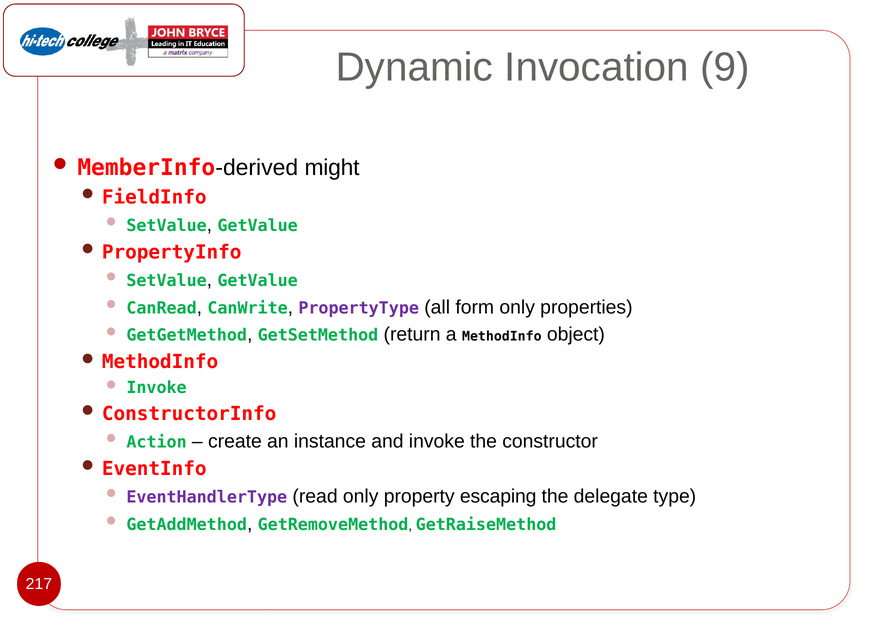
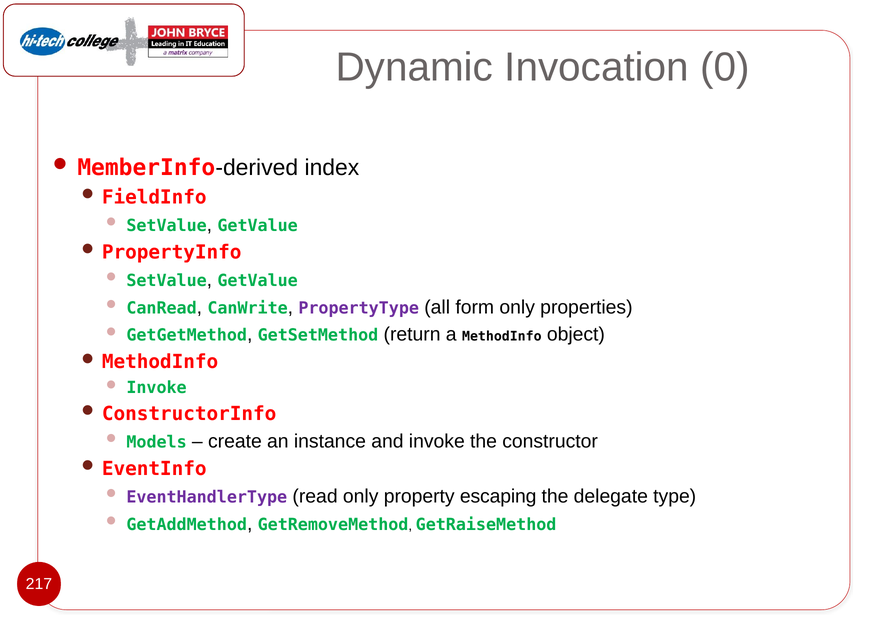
9: 9 -> 0 (725, 67)
might: might -> index (332, 168)
Action: Action -> Models (157, 442)
